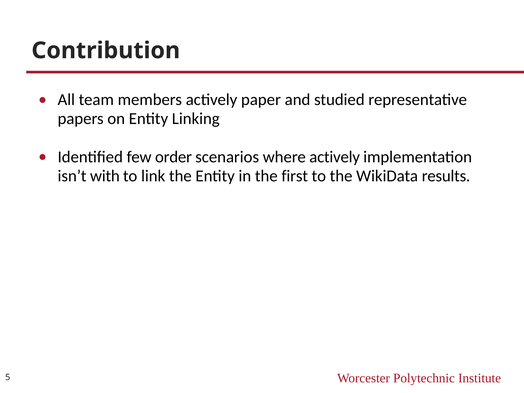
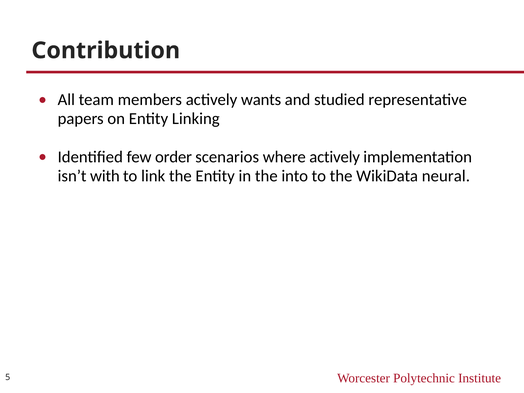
paper: paper -> wants (261, 100)
first: first -> into (295, 176)
results: results -> neural (446, 176)
